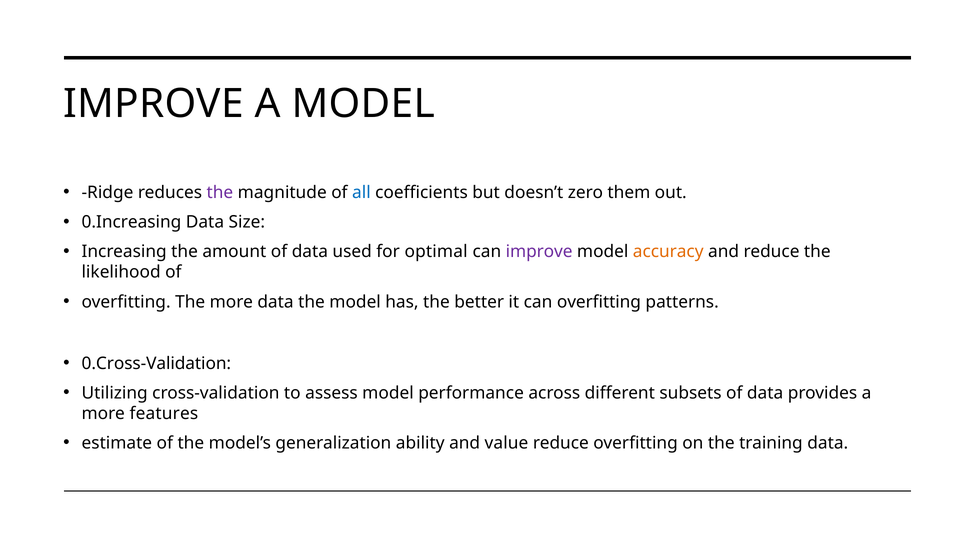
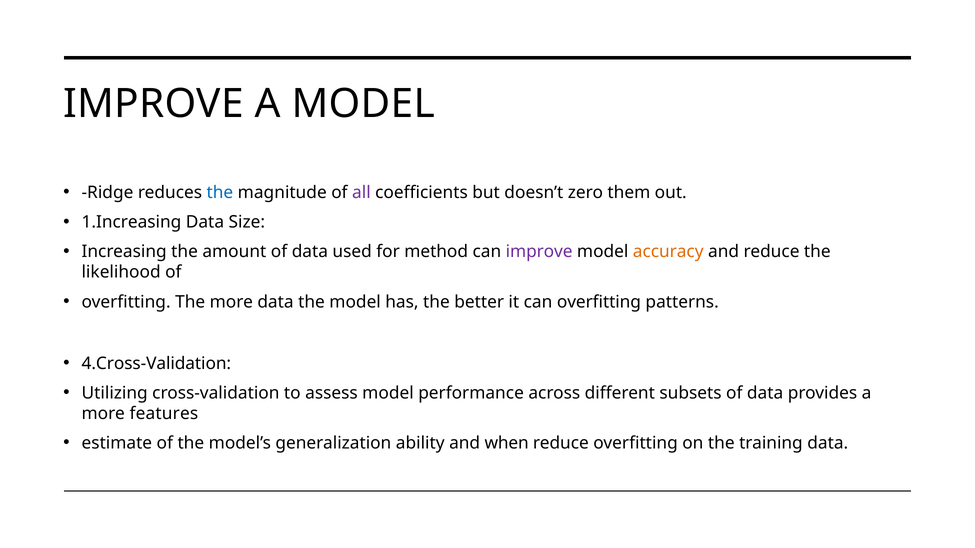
the colour: purple -> blue (220, 193)
all colour: blue -> purple (361, 193)
0.Increasing: 0.Increasing -> 1.Increasing (131, 222)
optimal: optimal -> method (436, 252)
0.Cross-Validation: 0.Cross-Validation -> 4.Cross-Validation (156, 364)
value: value -> when (507, 443)
